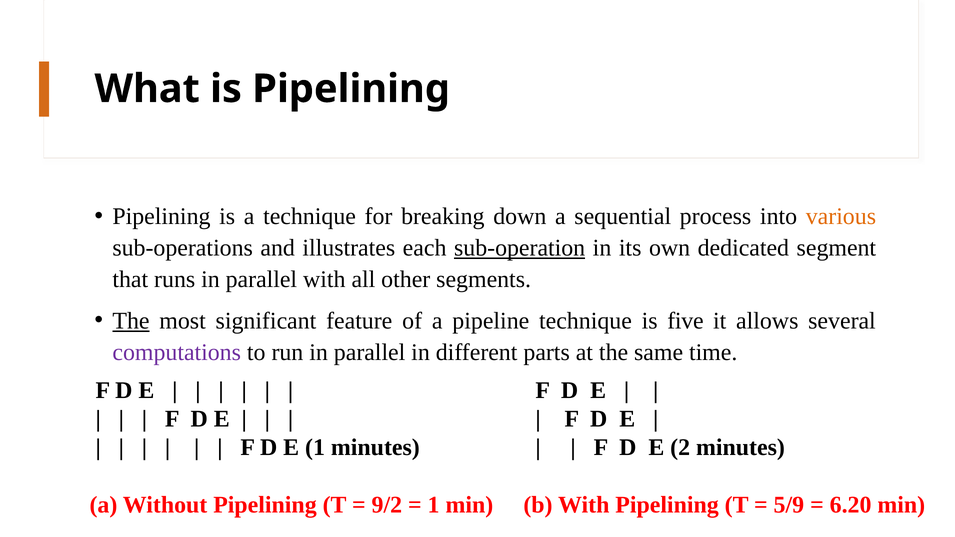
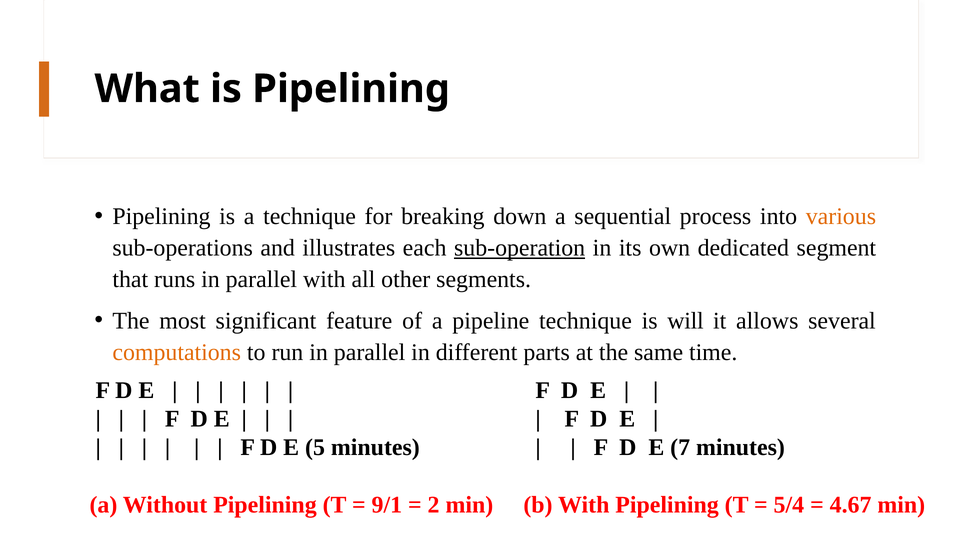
The underline: present -> none (131, 321)
five: five -> will (685, 321)
computations colour: purple -> orange (177, 352)
E 1: 1 -> 5 (315, 448)
2: 2 -> 7 (680, 448)
9/2: 9/2 -> 9/1 (387, 505)
1: 1 -> 2 (434, 505)
5/9: 5/9 -> 5/4 (789, 505)
6.20: 6.20 -> 4.67 (851, 505)
